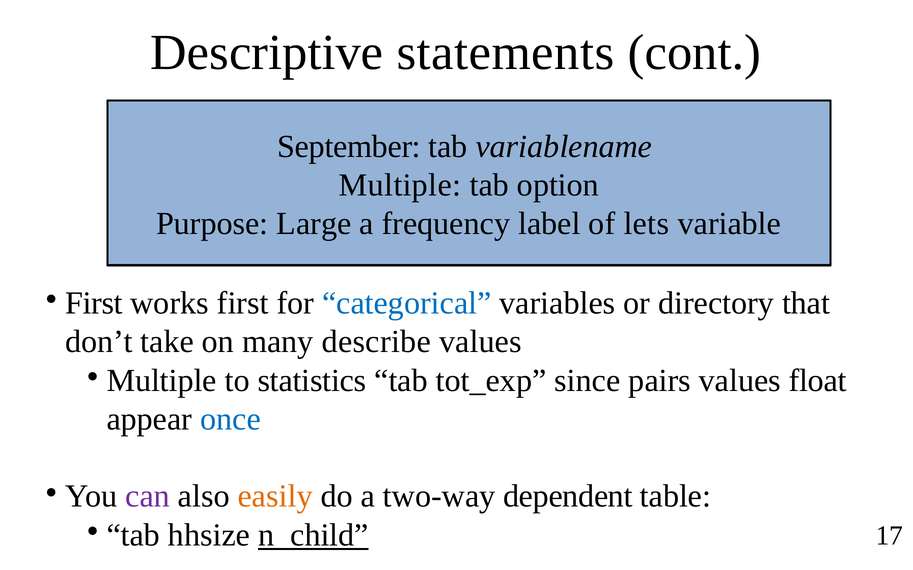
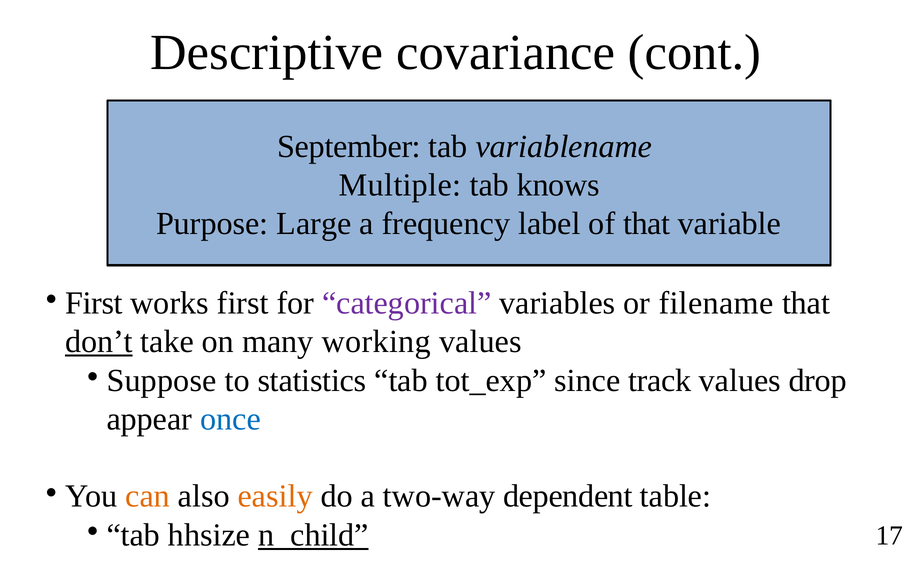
statements: statements -> covariance (506, 52)
option: option -> knows (558, 185)
of lets: lets -> that (647, 224)
categorical colour: blue -> purple (407, 304)
directory: directory -> filename (716, 304)
don’t underline: none -> present (99, 342)
describe: describe -> working (376, 342)
Multiple: Multiple -> Suppose (162, 381)
pairs: pairs -> track (660, 381)
float: float -> drop (818, 381)
can colour: purple -> orange (148, 497)
